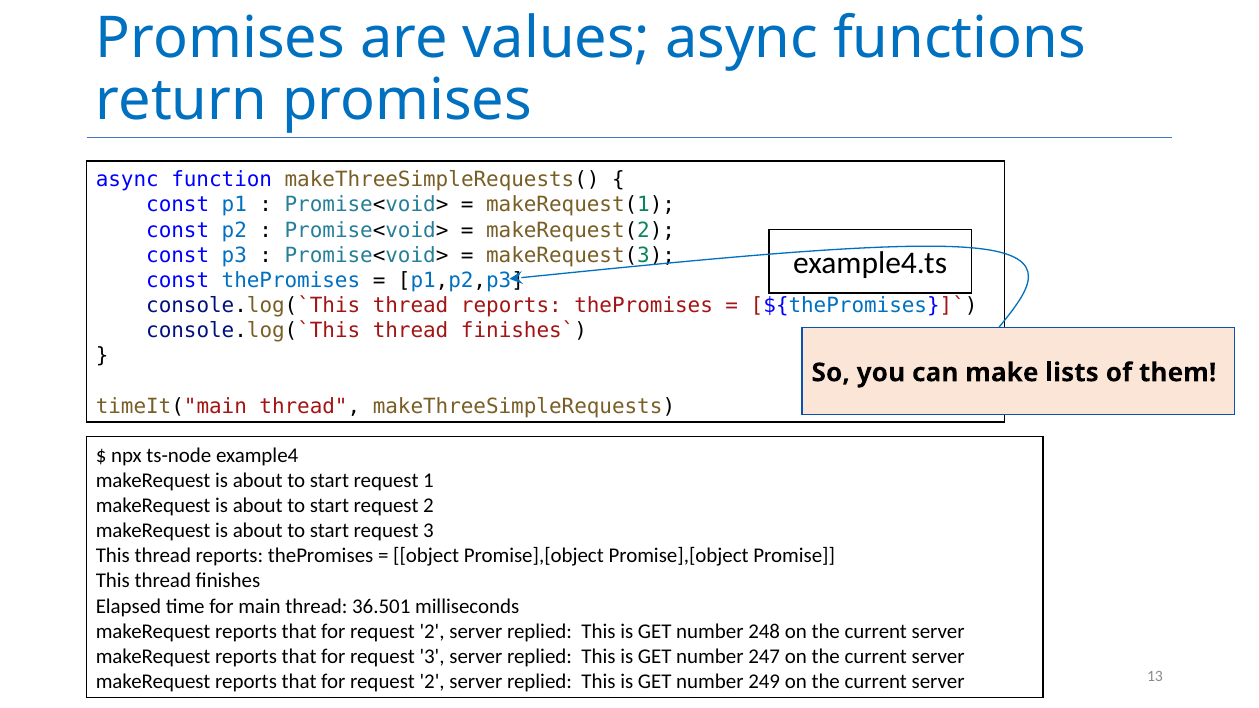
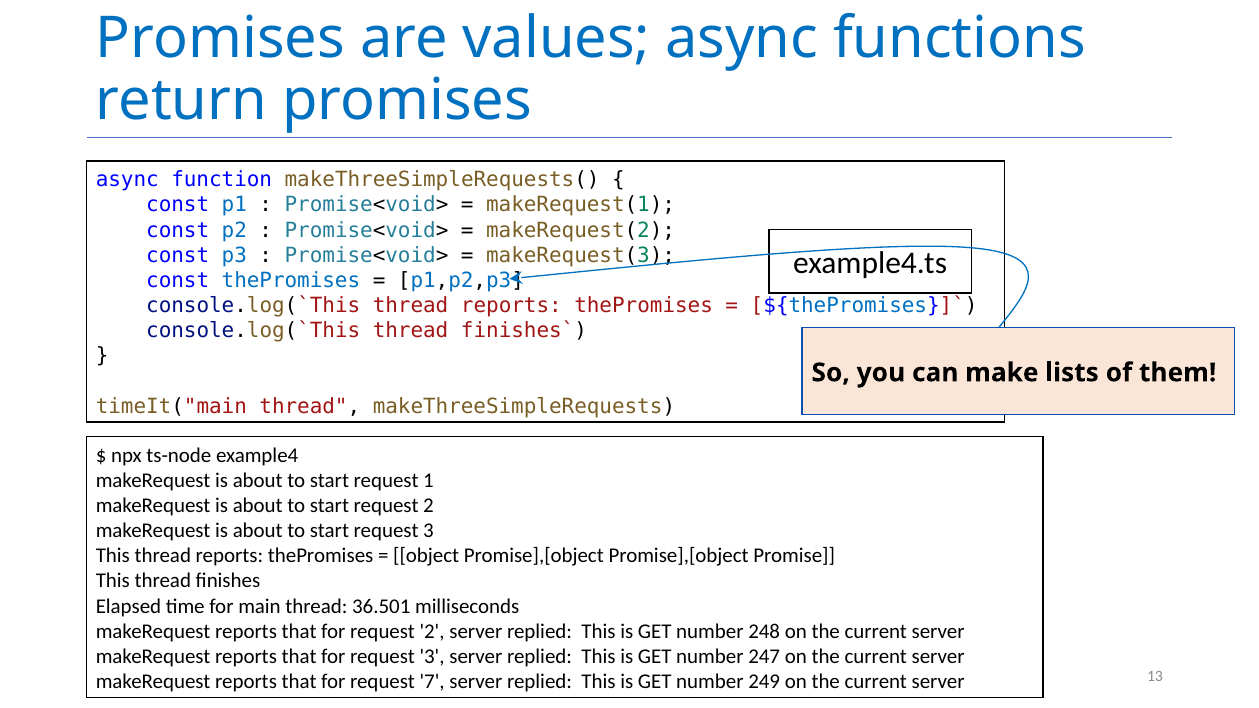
2: 2 -> 7 (432, 682)
